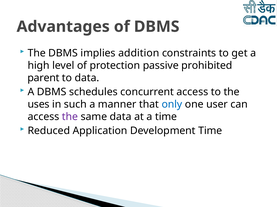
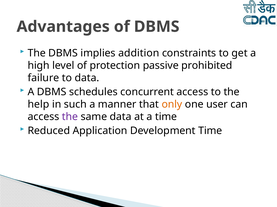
parent: parent -> failure (43, 78)
uses: uses -> help (38, 105)
only colour: blue -> orange (172, 105)
